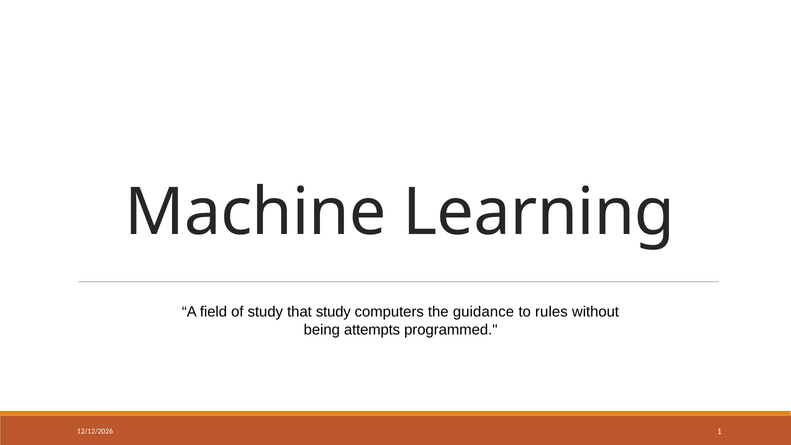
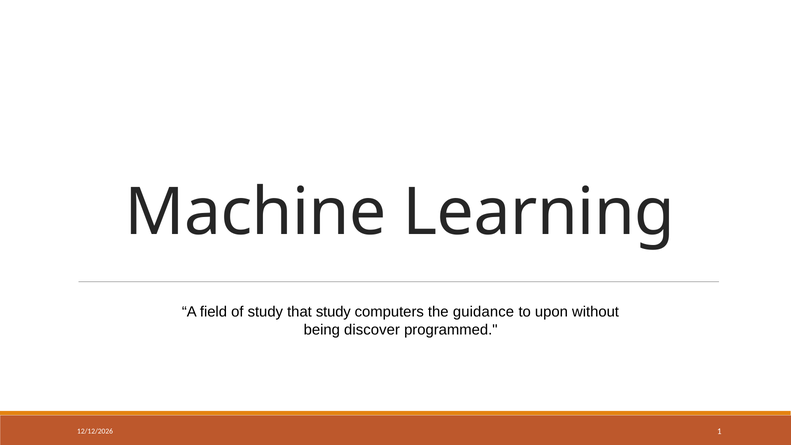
rules: rules -> upon (551, 312)
attempts: attempts -> discover (372, 330)
